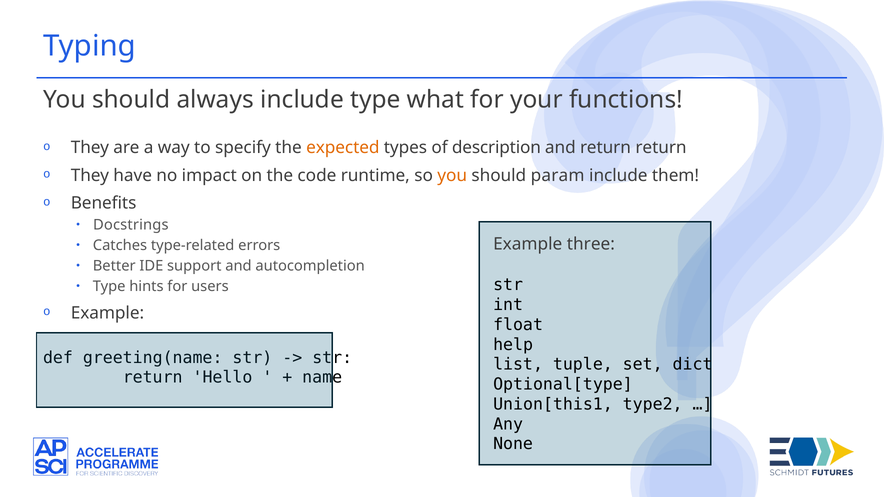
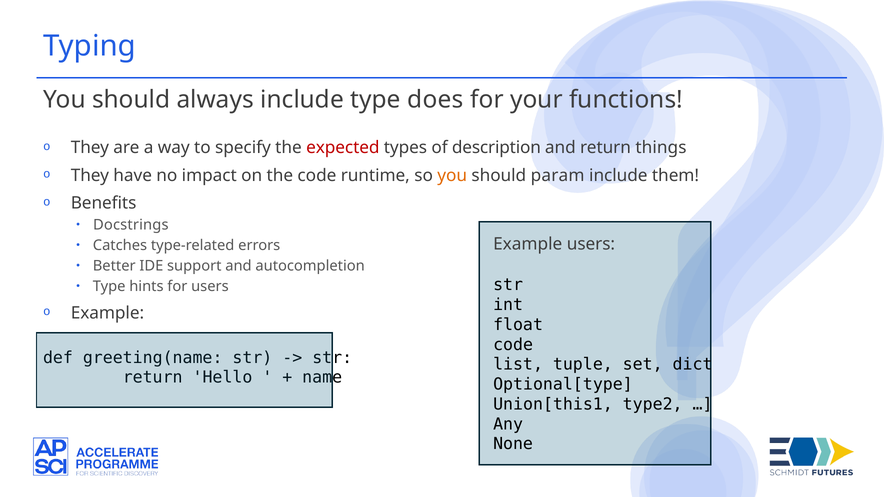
what: what -> does (435, 100)
expected colour: orange -> red (343, 148)
return return: return -> things (661, 148)
Example three: three -> users (591, 244)
help: help -> code (513, 345)
